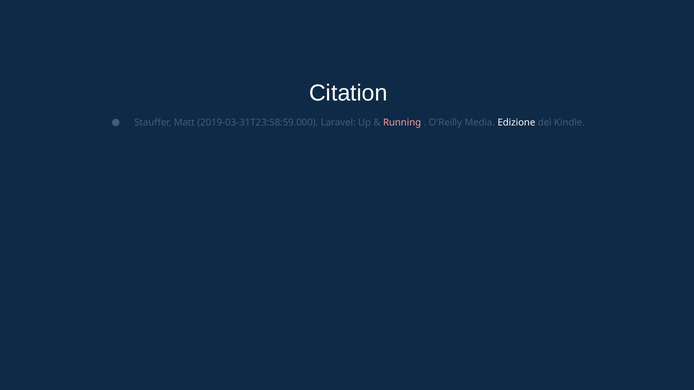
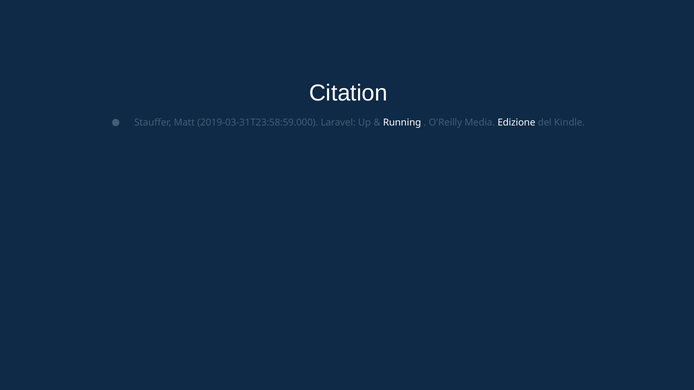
Running colour: pink -> white (402, 123)
